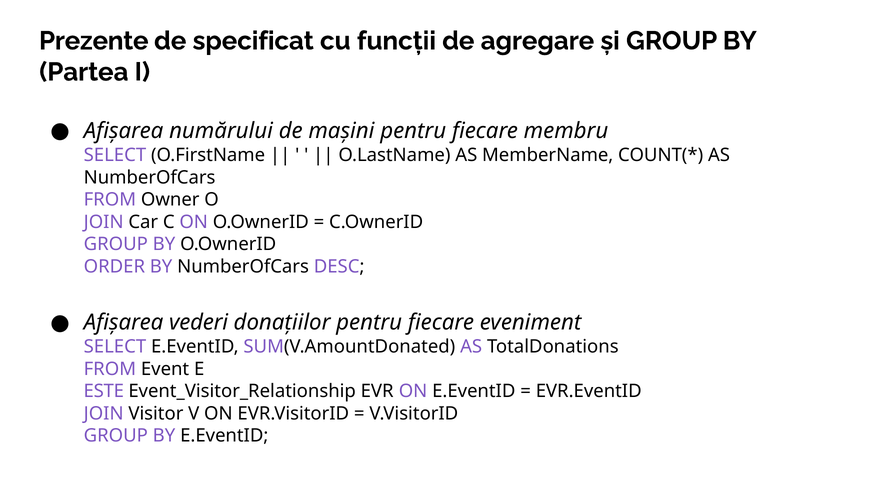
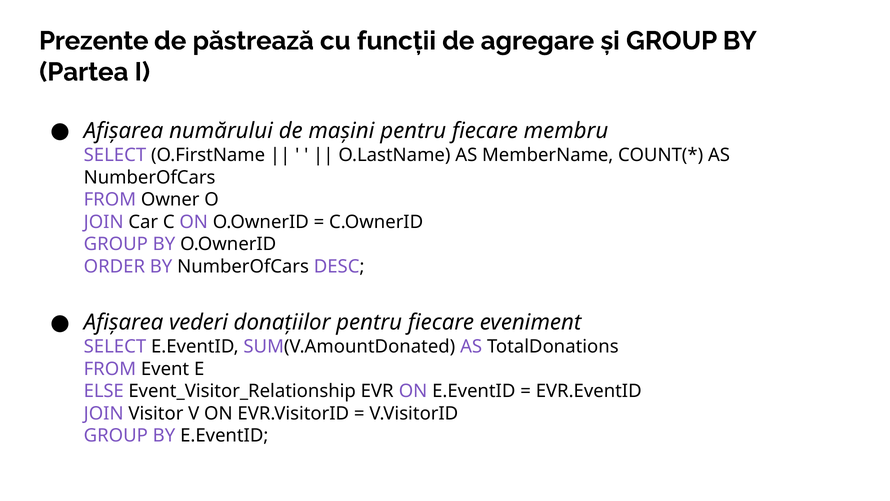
specificat: specificat -> păstrează (253, 41)
ESTE: ESTE -> ELSE (104, 391)
